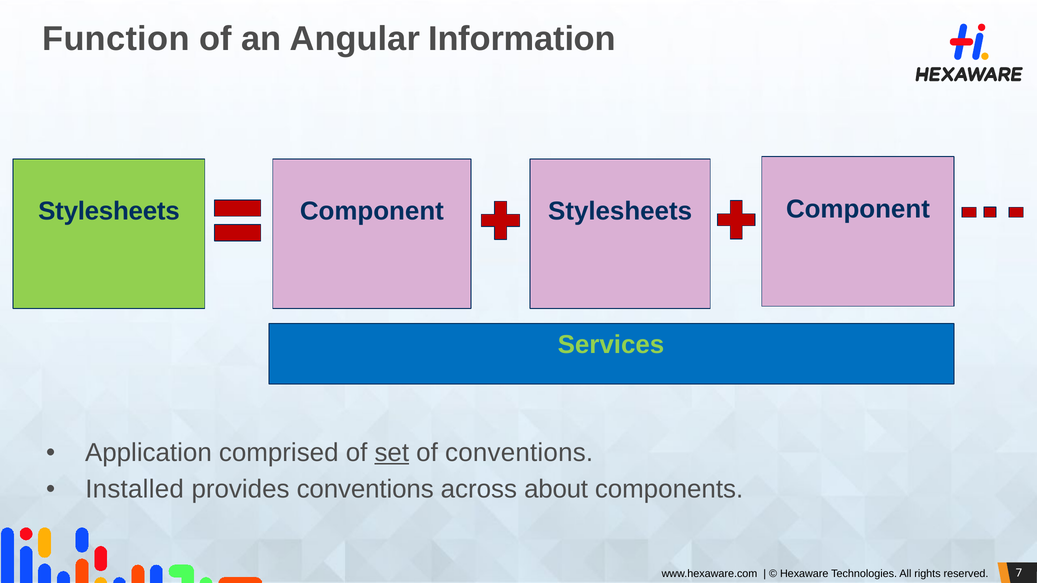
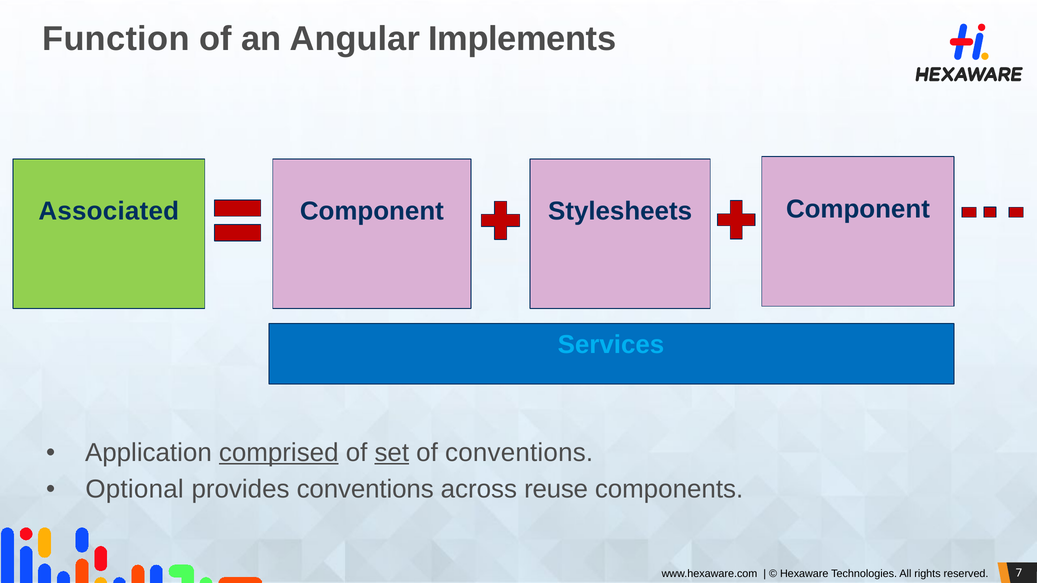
Information: Information -> Implements (522, 39)
Stylesheets: Stylesheets -> Associated (109, 211)
Services colour: light green -> light blue (611, 345)
comprised underline: none -> present (279, 453)
Installed: Installed -> Optional (135, 489)
about: about -> reuse (556, 489)
